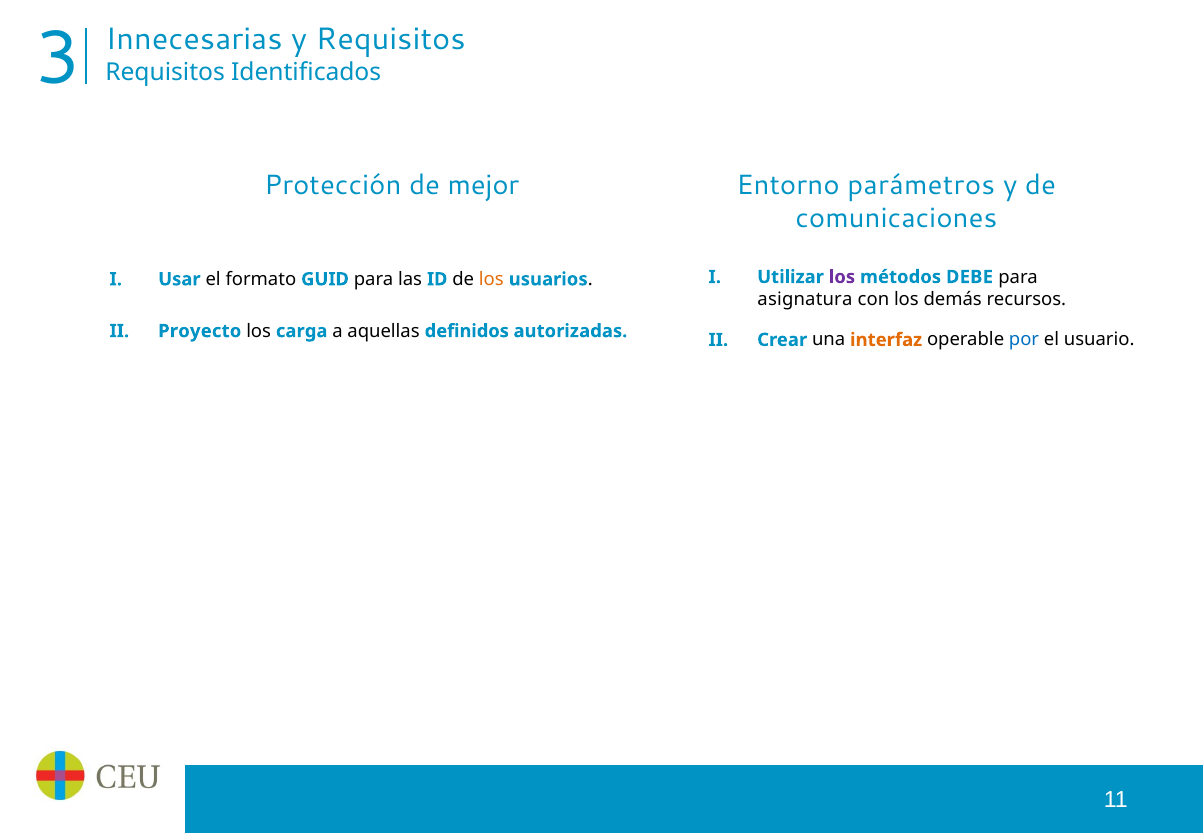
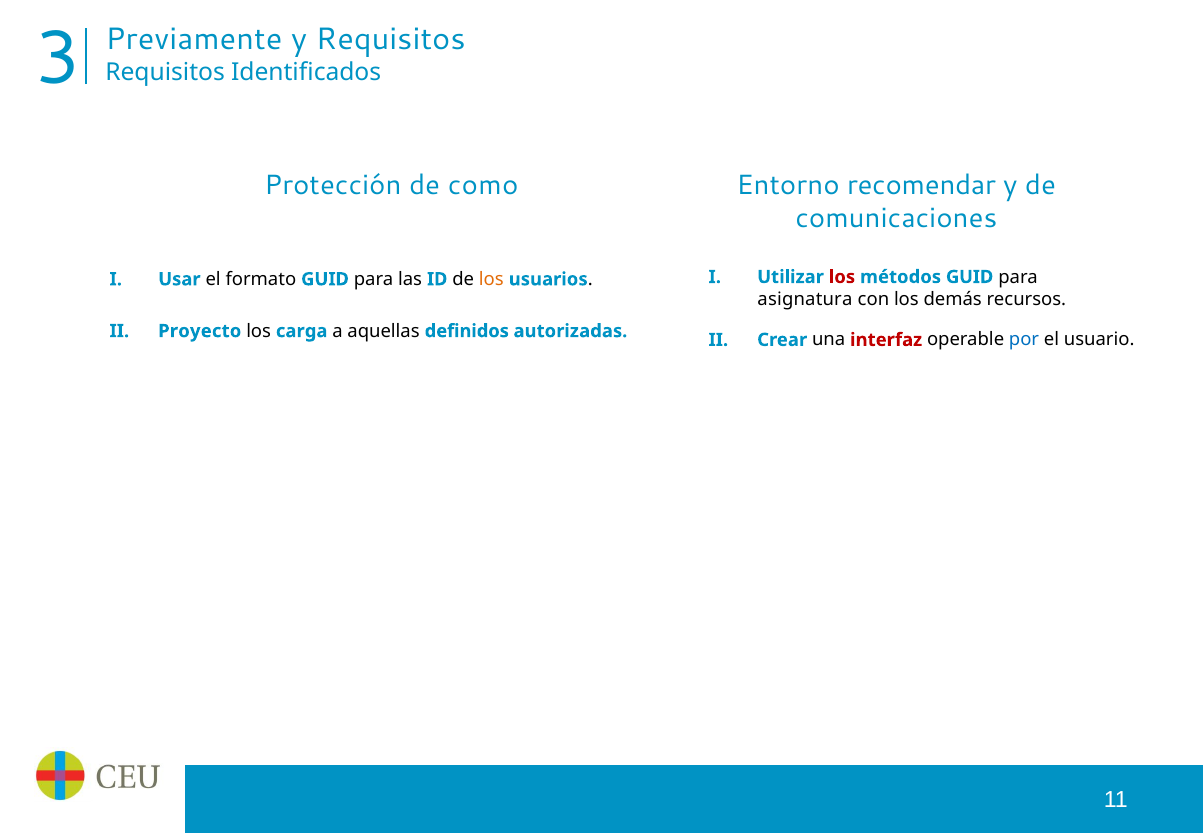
Innecesarias: Innecesarias -> Previamente (194, 39)
mejor: mejor -> como (483, 185)
parámetros: parámetros -> recomendar (922, 185)
los colour: purple -> red (842, 277)
métodos DEBE: DEBE -> GUID (970, 277)
interfaz colour: orange -> red (886, 340)
